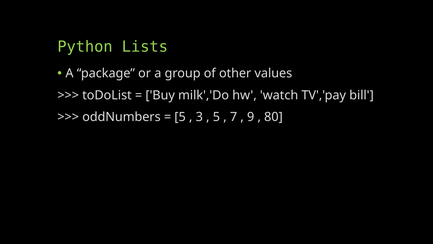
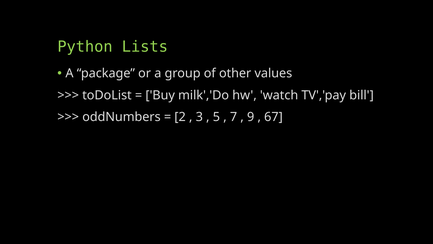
5: 5 -> 2 (180, 117)
80: 80 -> 67 (273, 117)
